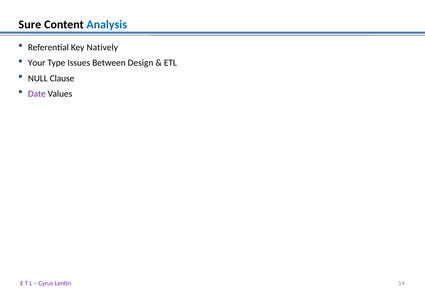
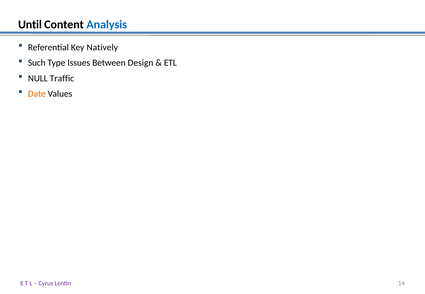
Sure: Sure -> Until (30, 25)
Your: Your -> Such (37, 63)
Clause: Clause -> Traffic (62, 78)
Date colour: purple -> orange (37, 94)
